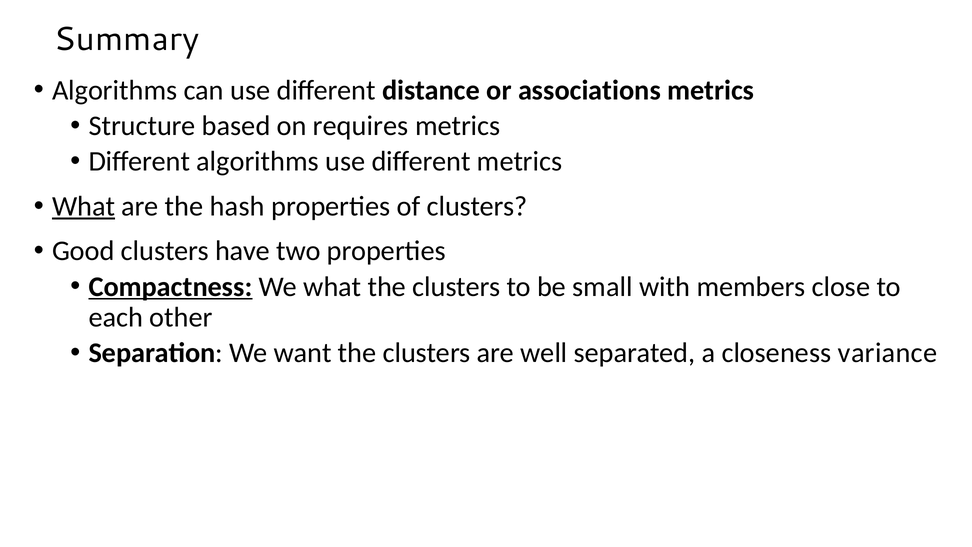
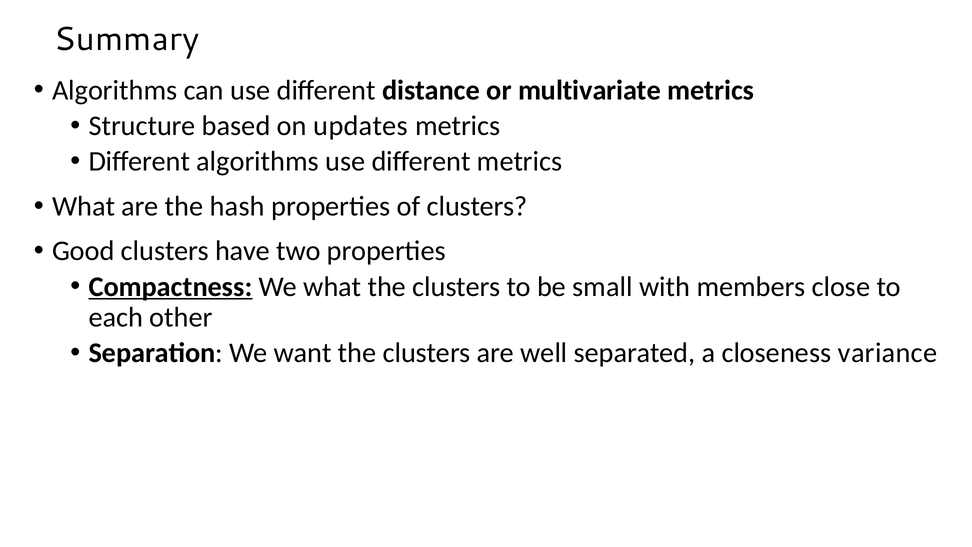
associations: associations -> multivariate (589, 90)
requires: requires -> updates (361, 126)
What underline: present -> none (84, 206)
